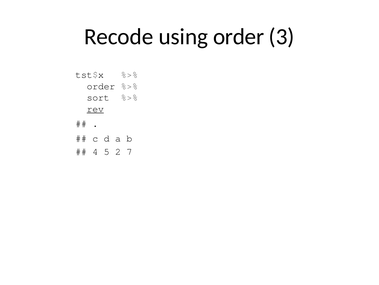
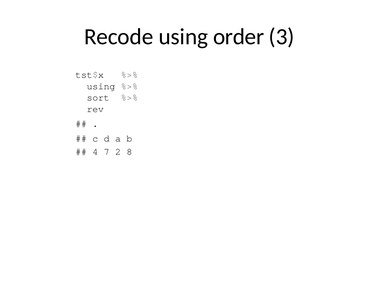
order: order -> using (101, 86)
rev underline: present -> none (95, 109)
5: 5 -> 7 (107, 151)
7: 7 -> 8 (129, 151)
